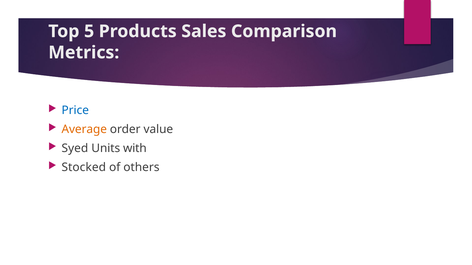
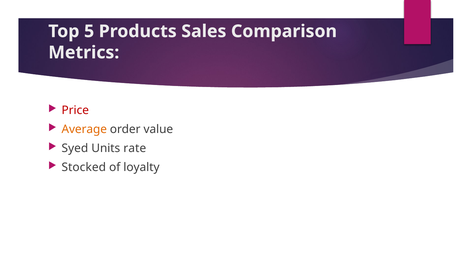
Price colour: blue -> red (75, 110)
with: with -> rate (135, 149)
others: others -> loyalty (141, 168)
